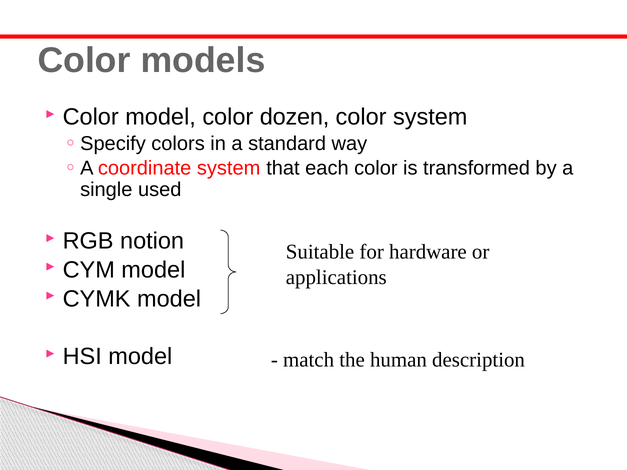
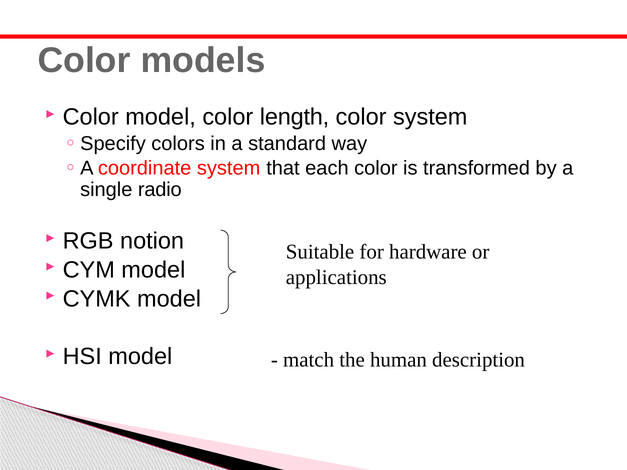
dozen: dozen -> length (295, 117)
used: used -> radio (160, 190)
